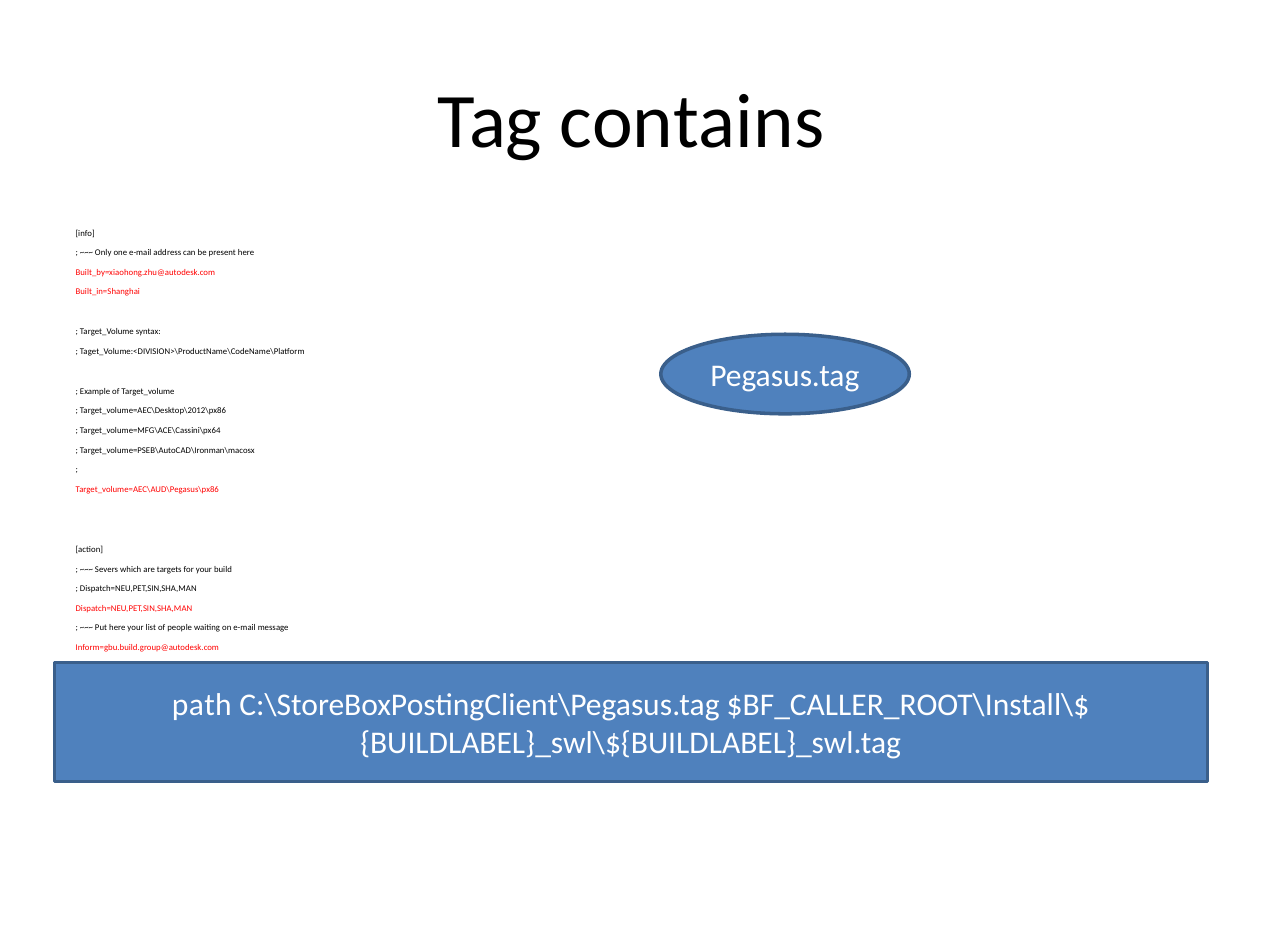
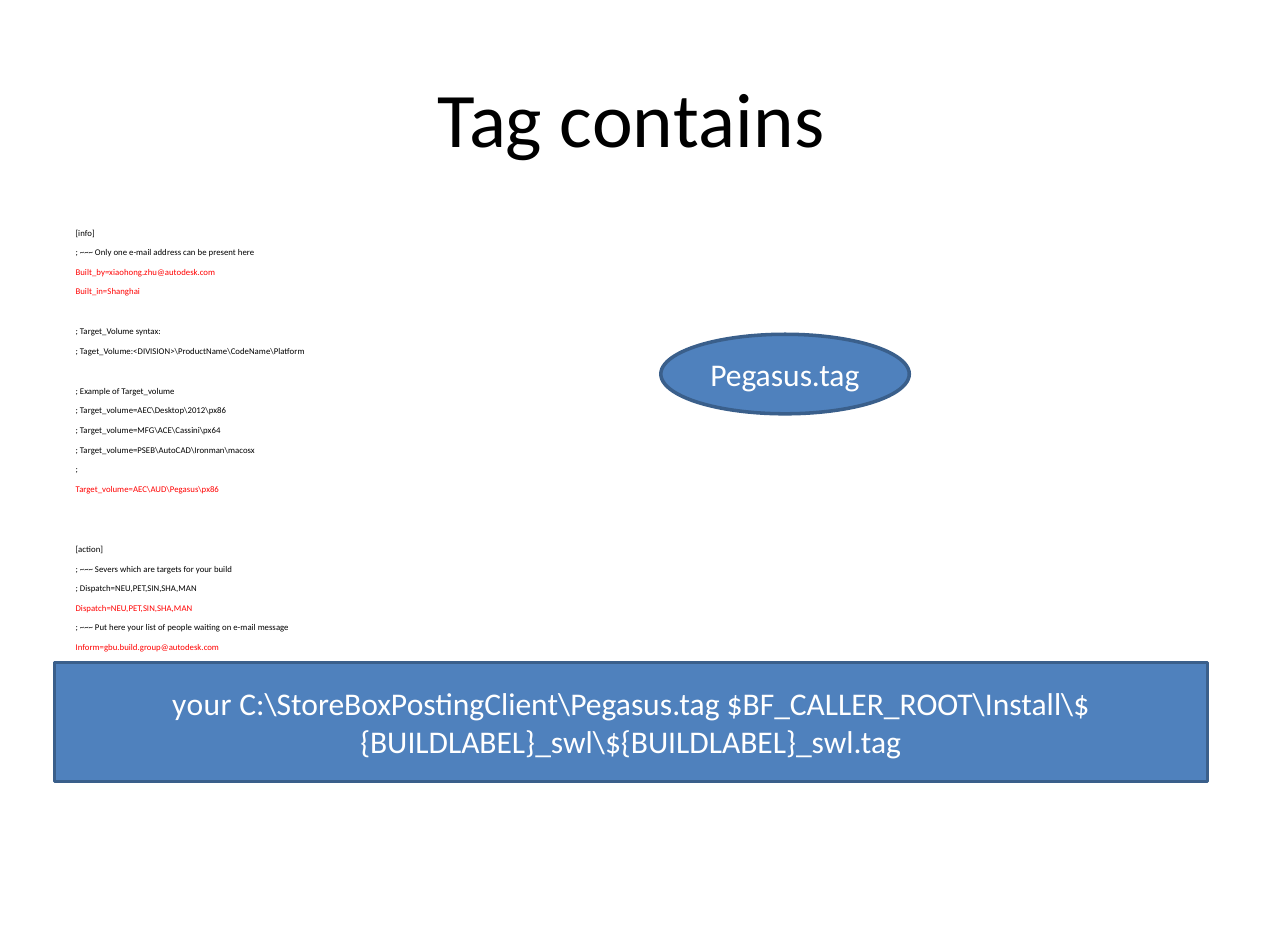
path: path -> your (202, 705)
